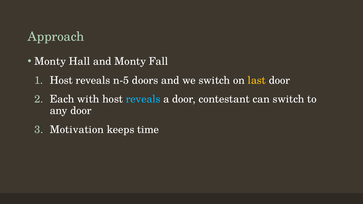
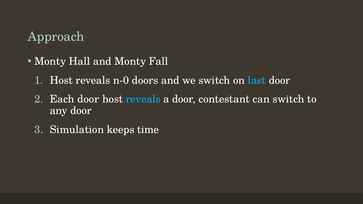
n-5: n-5 -> n-0 (121, 80)
last colour: yellow -> light blue (257, 80)
Each with: with -> door (88, 99)
Motivation: Motivation -> Simulation (77, 130)
